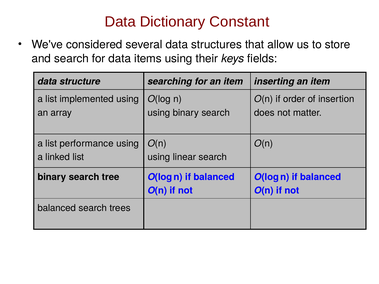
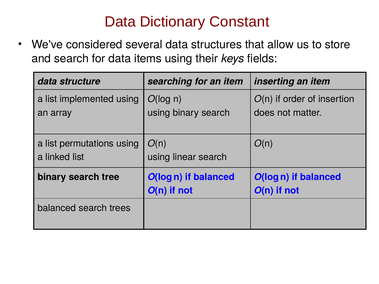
performance: performance -> permutations (87, 144)
